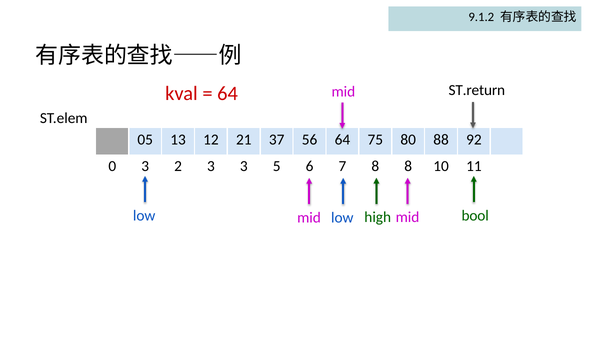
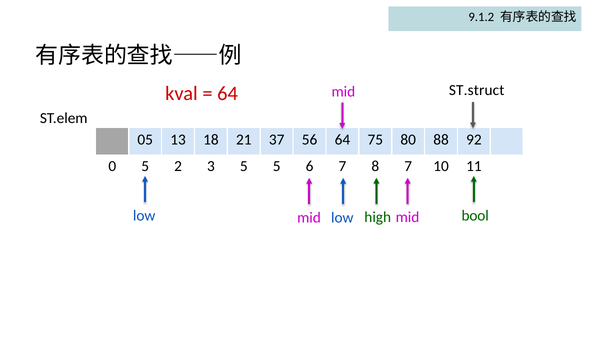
ST.return: ST.return -> ST.struct (477, 90)
12: 12 -> 18 (211, 140)
0 3: 3 -> 5 (145, 166)
3 3: 3 -> 5 (244, 166)
8 8: 8 -> 7 (408, 166)
